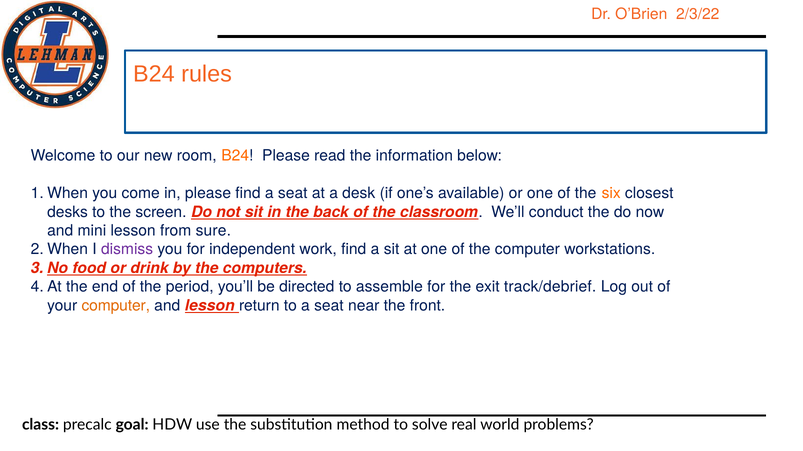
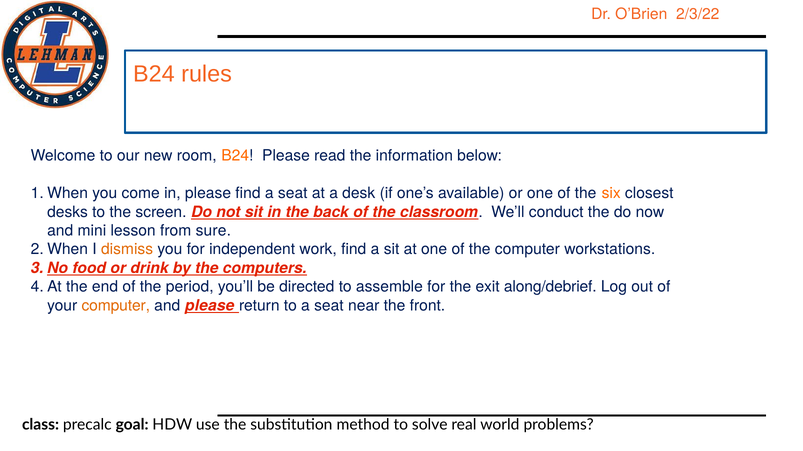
dismiss colour: purple -> orange (127, 250)
track/debrief: track/debrief -> along/debrief (550, 287)
and lesson: lesson -> please (210, 306)
